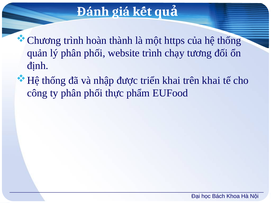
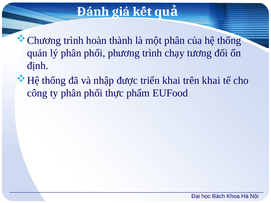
một https: https -> phân (175, 40)
website: website -> phương (124, 53)
